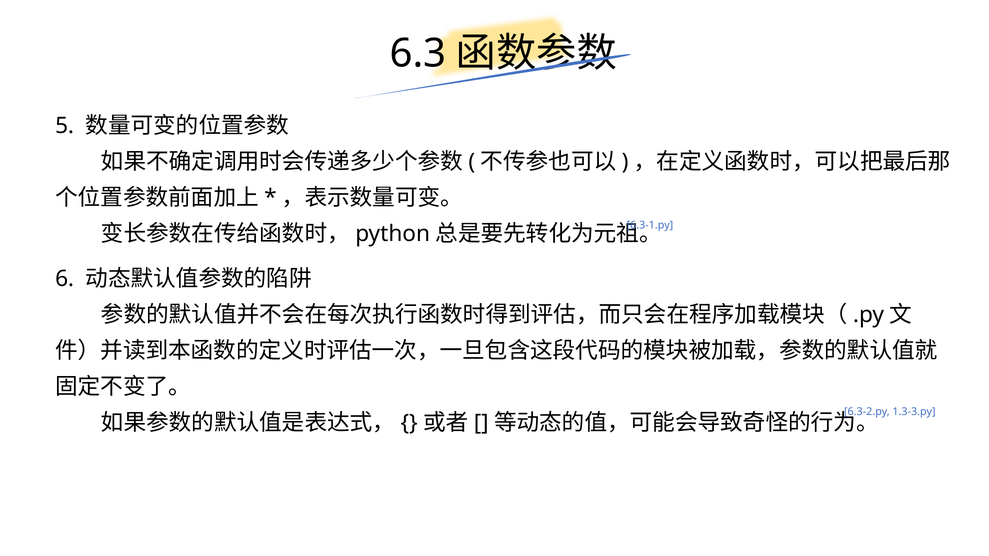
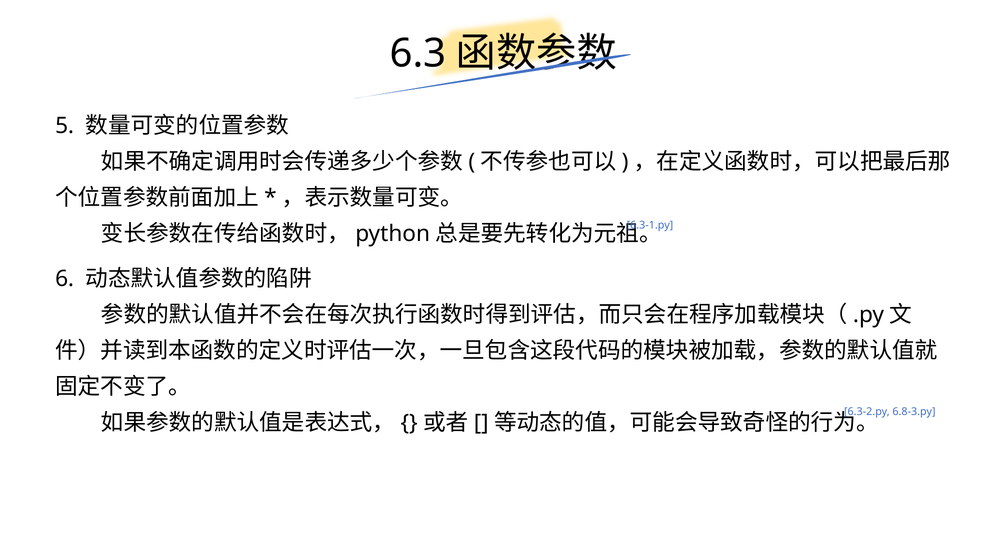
1.3-3.py: 1.3-3.py -> 6.8-3.py (914, 412)
